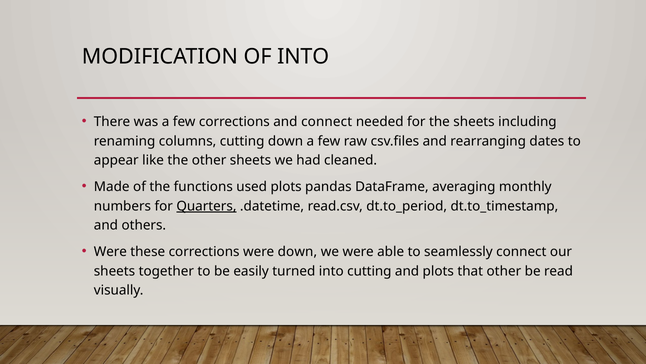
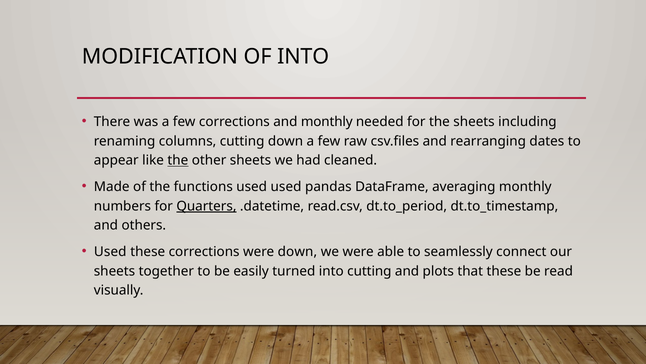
and connect: connect -> monthly (327, 121)
the underline: none -> present (178, 160)
used plots: plots -> used (286, 186)
Were: Were -> Used (110, 251)
that other: other -> these (504, 271)
